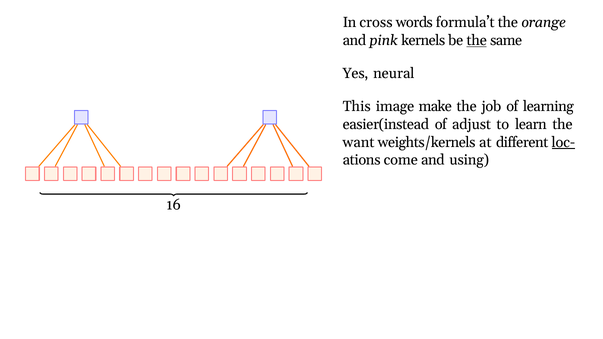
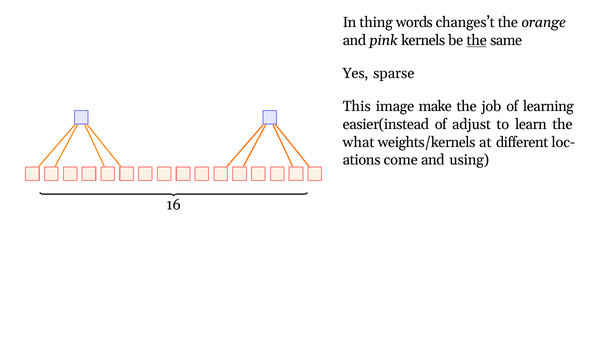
cross: cross -> thing (376, 23)
formula’t: formula’t -> changes’t (465, 23)
neural: neural -> sparse (394, 74)
want: want -> what (359, 142)
loc- underline: present -> none (563, 142)
